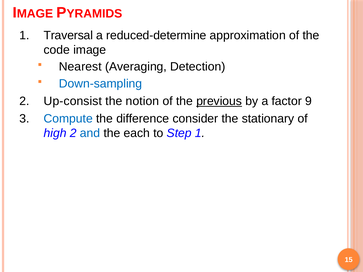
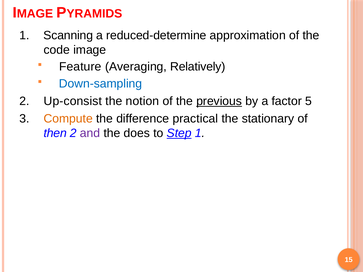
Traversal: Traversal -> Scanning (68, 35)
Nearest: Nearest -> Feature (80, 67)
Detection: Detection -> Relatively (198, 67)
9: 9 -> 5 (309, 101)
Compute colour: blue -> orange (68, 119)
consider: consider -> practical (195, 119)
high: high -> then (55, 133)
and colour: blue -> purple (90, 133)
each: each -> does (137, 133)
Step underline: none -> present (179, 133)
